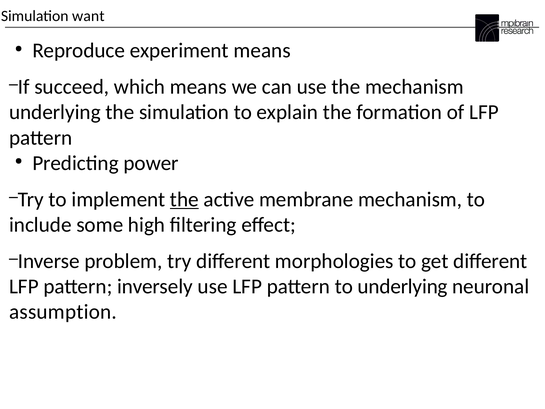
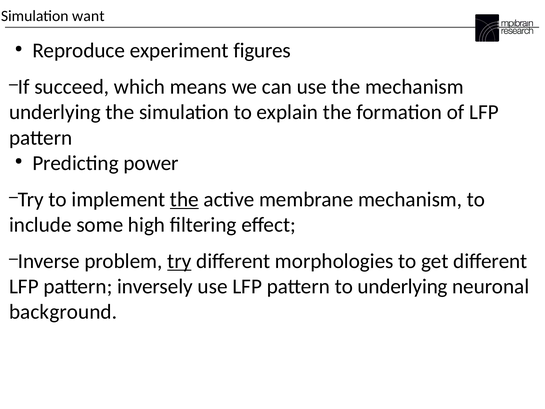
experiment means: means -> figures (262, 51)
try underline: none -> present (179, 261)
assumption: assumption -> background (63, 312)
